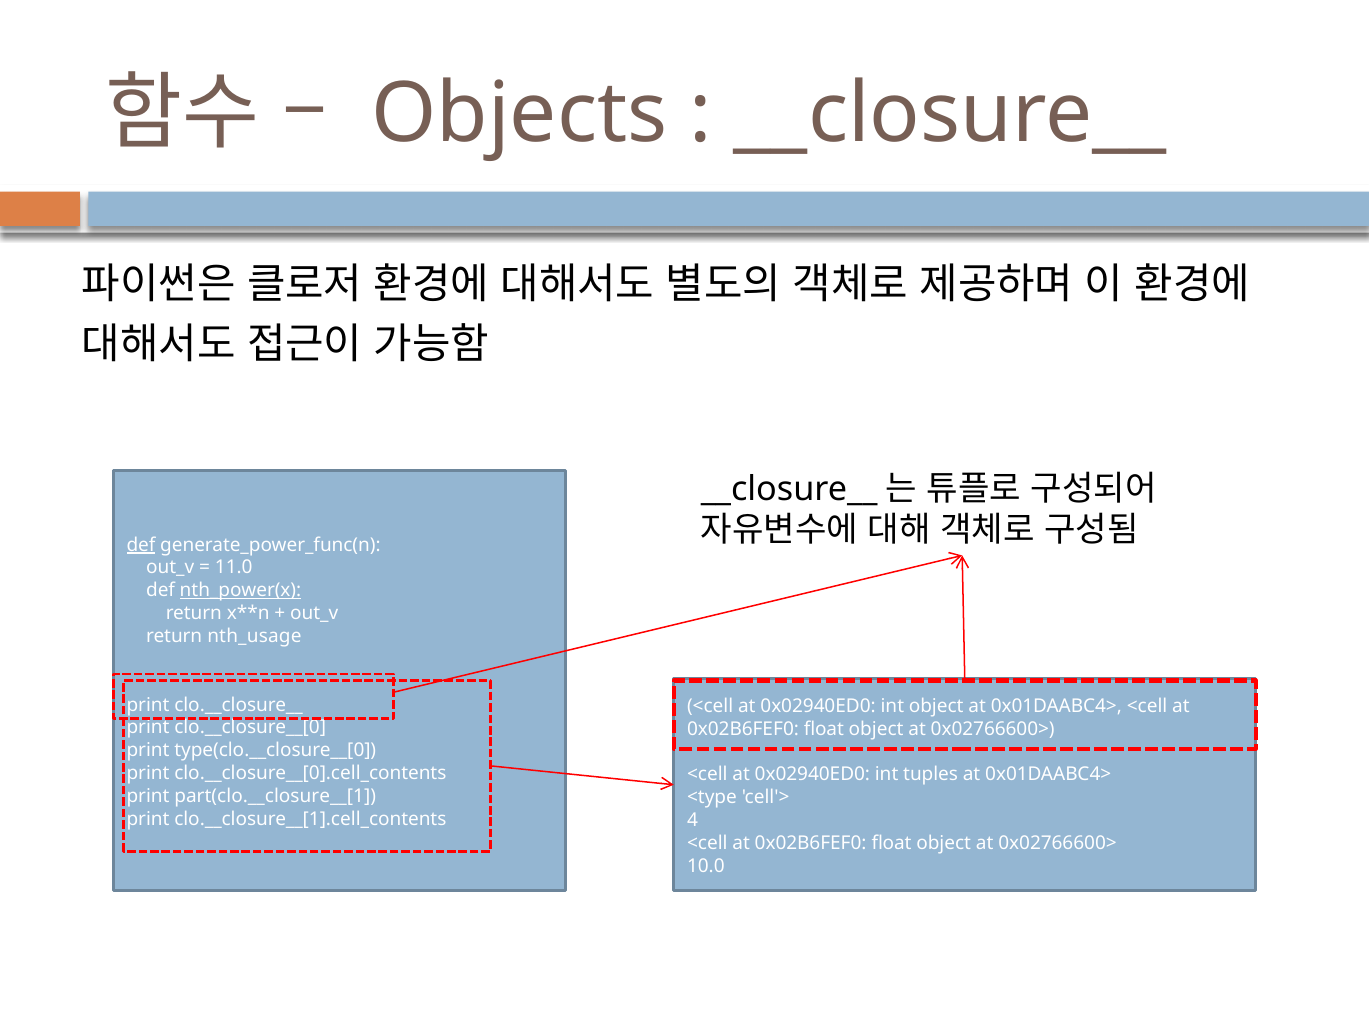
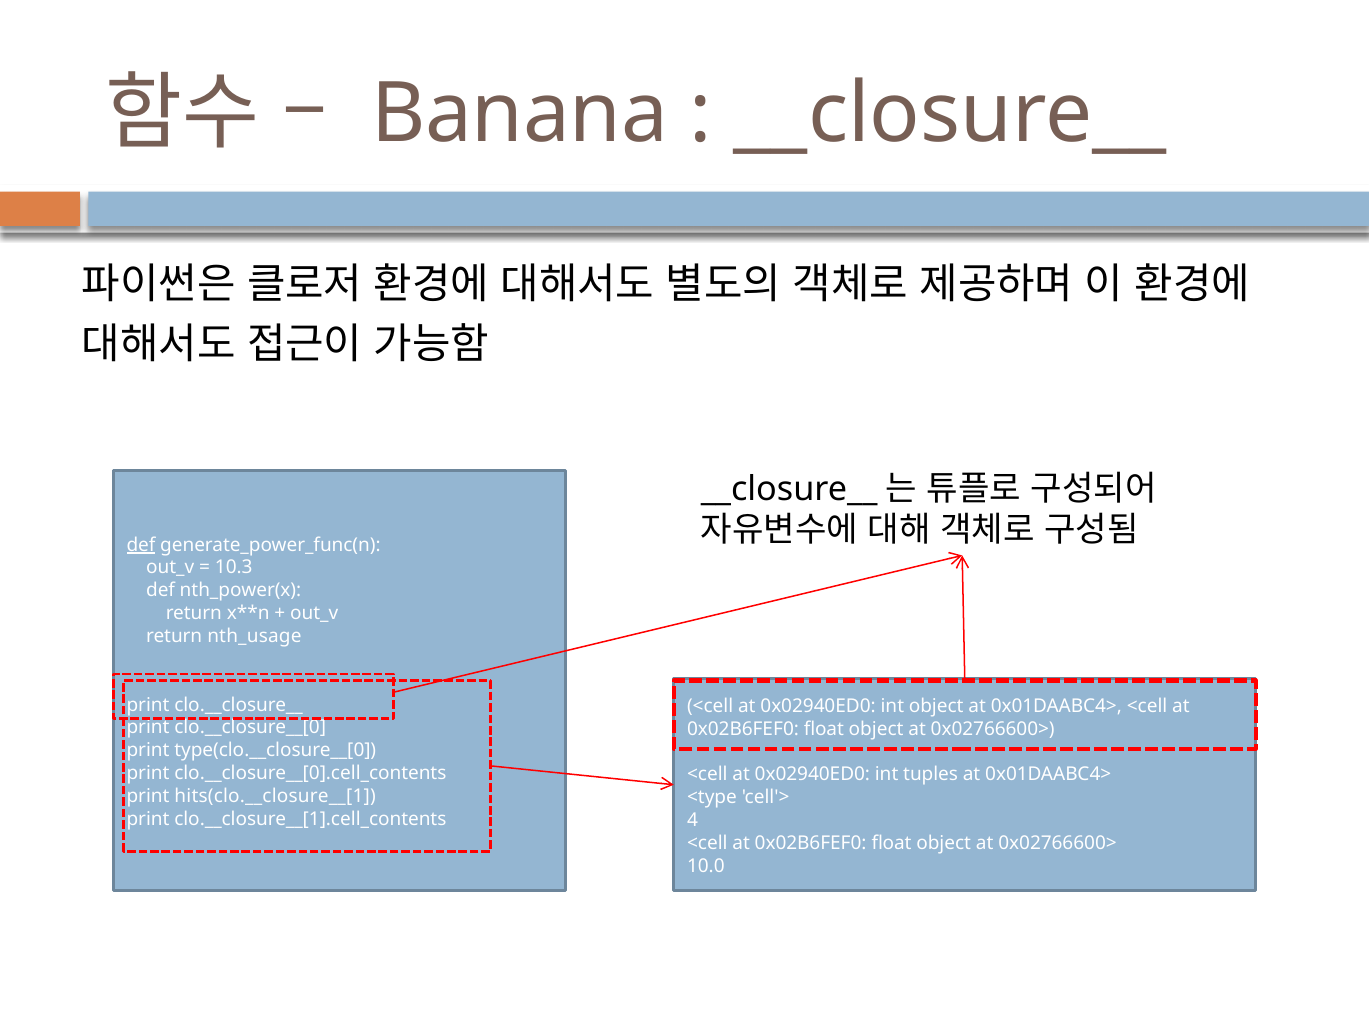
Objects: Objects -> Banana (520, 114)
11.0: 11.0 -> 10.3 (234, 568)
nth_power(x underline: present -> none (240, 590)
part(clo.__closure__[1: part(clo.__closure__[1 -> hits(clo.__closure__[1 (275, 796)
